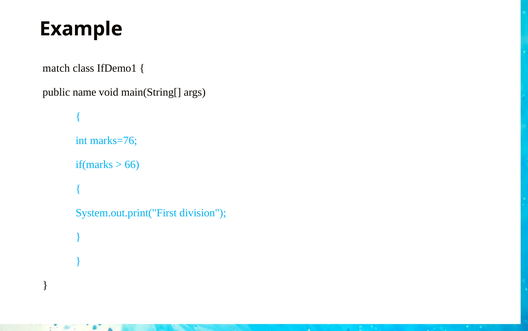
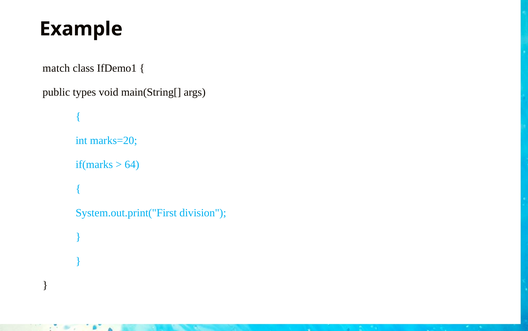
name: name -> types (84, 92)
marks=76: marks=76 -> marks=20 (114, 140)
66: 66 -> 64 (132, 165)
